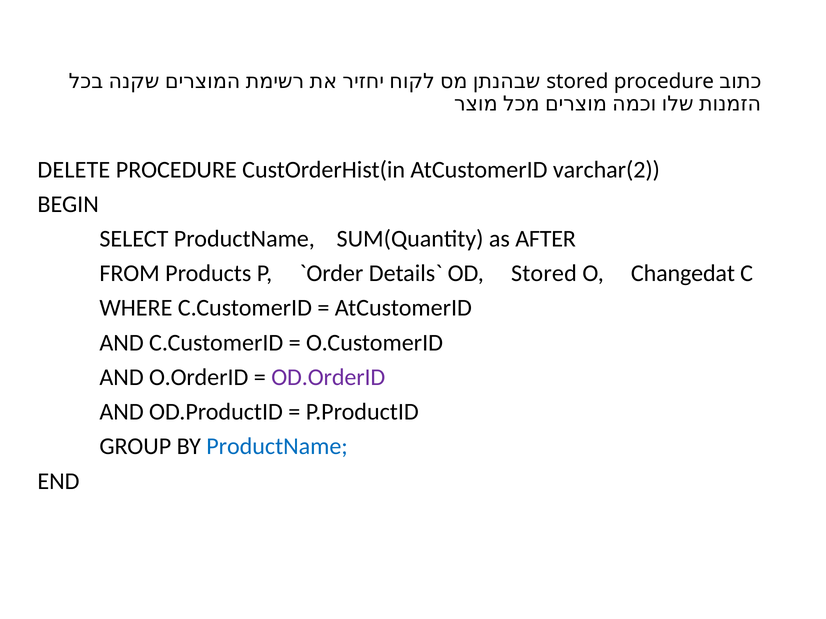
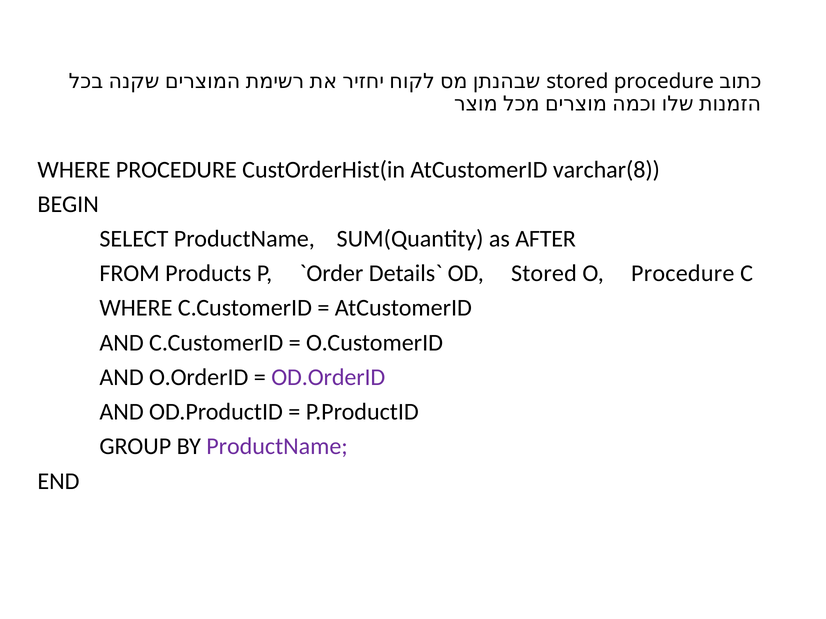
DELETE: DELETE -> WHERE (74, 170)
varchar(2: varchar(2 -> varchar(8 (606, 170)
O Changedat: Changedat -> Procedure (683, 274)
ProductName colour: blue -> purple (277, 447)
